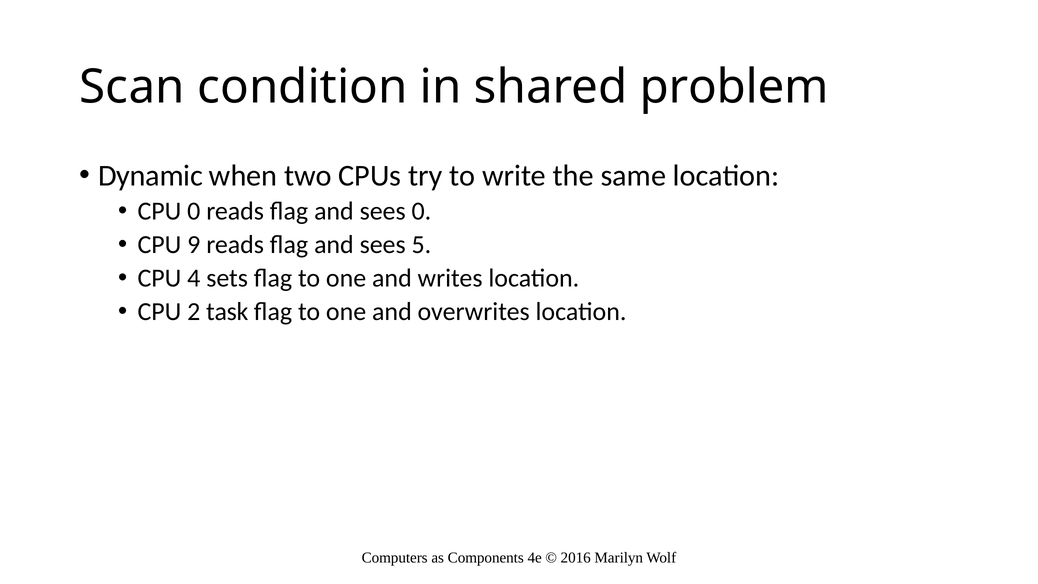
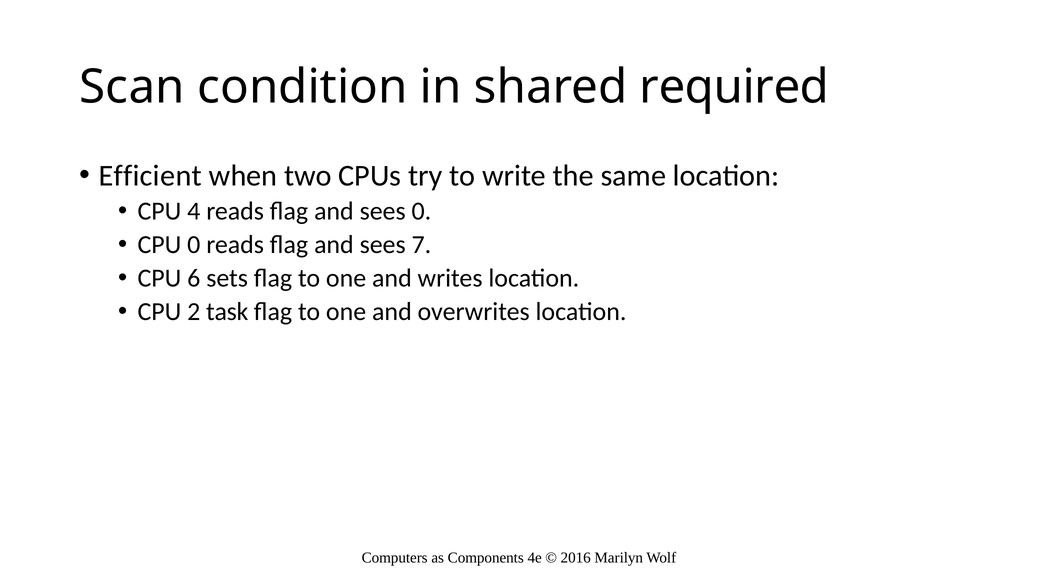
problem: problem -> required (734, 87)
Dynamic: Dynamic -> Efficient (150, 175)
CPU 0: 0 -> 4 (194, 211)
CPU 9: 9 -> 0 (194, 245)
5: 5 -> 7 (421, 245)
4: 4 -> 6 (194, 278)
